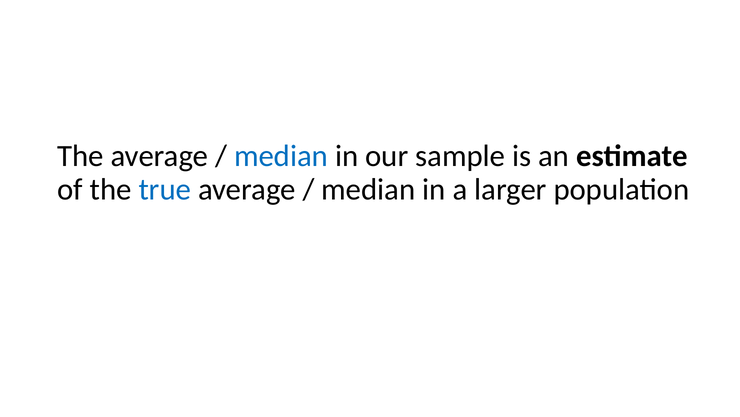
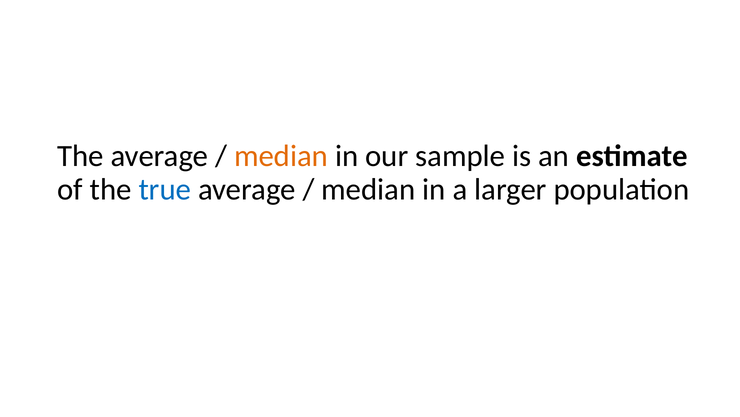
median colour: blue -> orange (281, 156)
